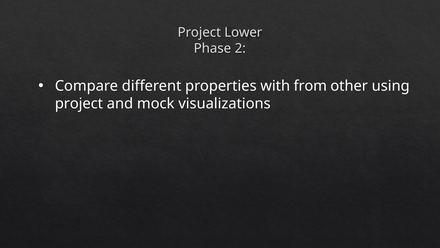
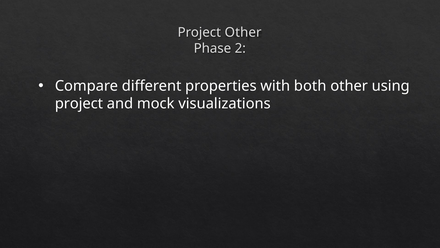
Project Lower: Lower -> Other (243, 33)
from: from -> both (310, 86)
